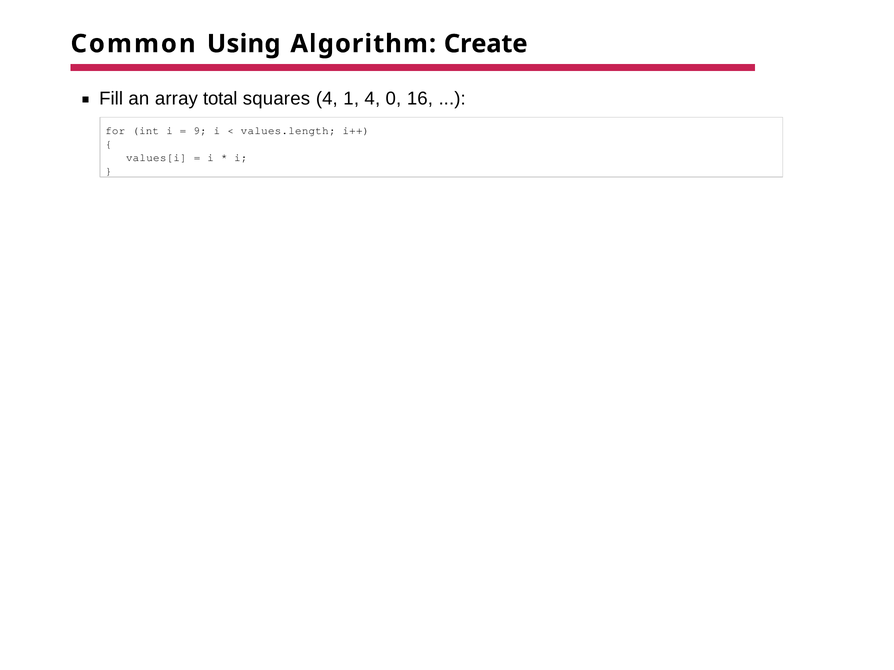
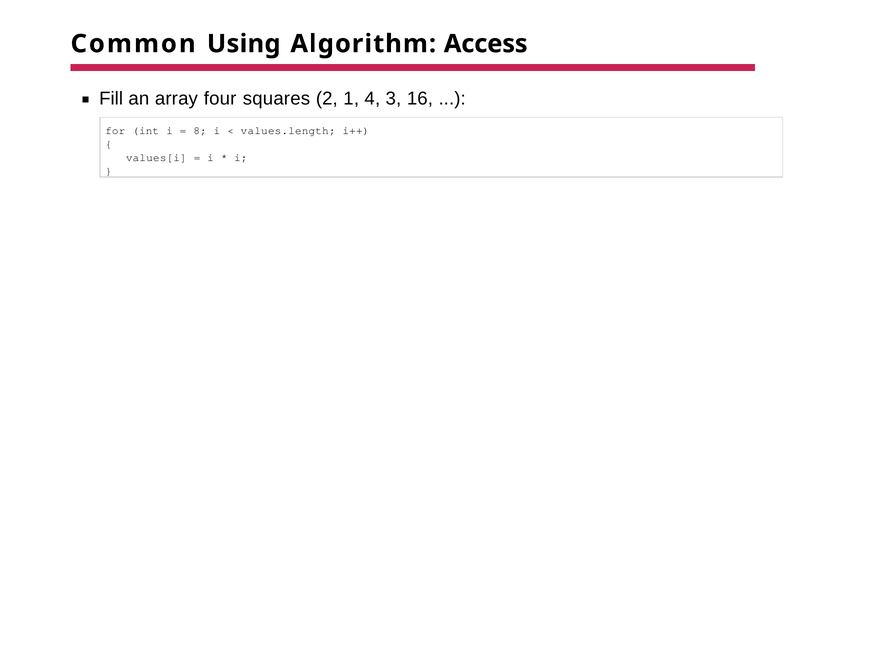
Create: Create -> Access (486, 44)
total: total -> four (220, 99)
squares 4: 4 -> 2 (327, 99)
0: 0 -> 3 (393, 99)
9: 9 -> 8 (200, 131)
